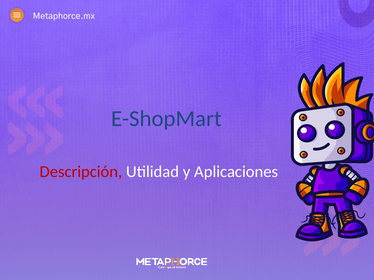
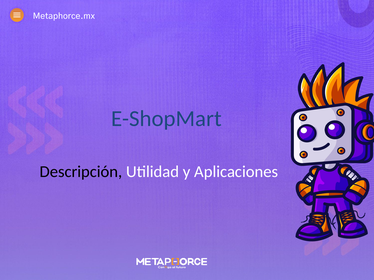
Descripción colour: red -> black (81, 172)
